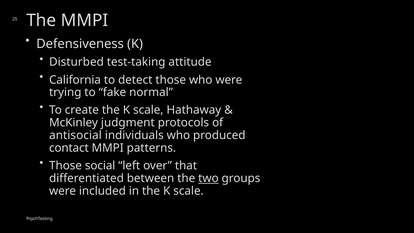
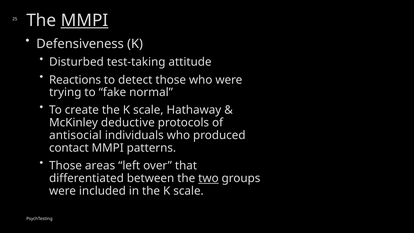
MMPI underline: none -> present (85, 20)
California: California -> Reactions (75, 80)
judgment: judgment -> deductive (128, 123)
social: social -> areas (100, 166)
